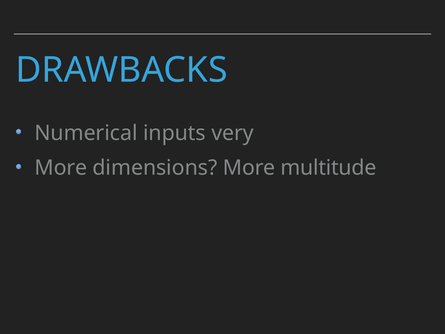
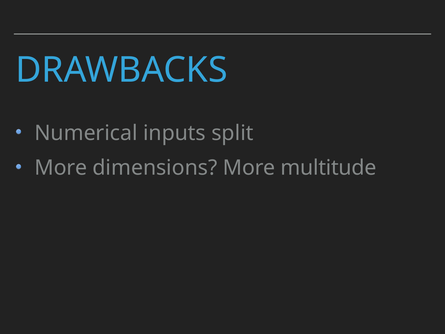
very: very -> split (233, 133)
